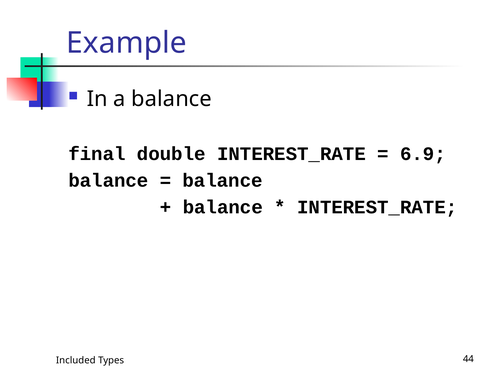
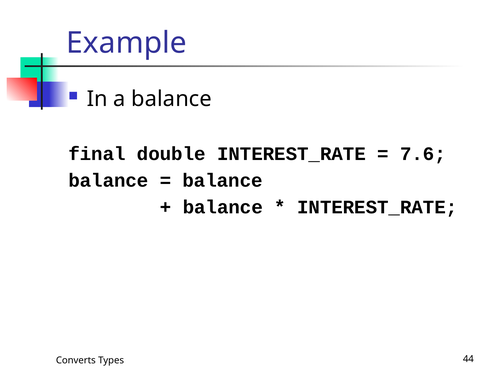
6.9: 6.9 -> 7.6 (423, 154)
Included: Included -> Converts (76, 361)
